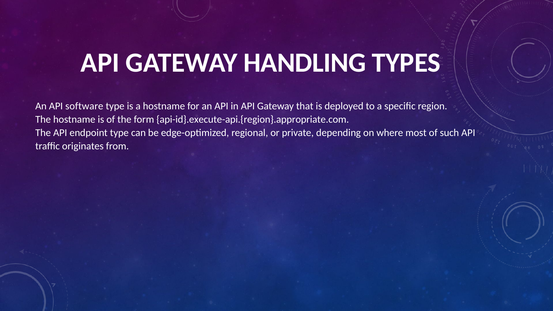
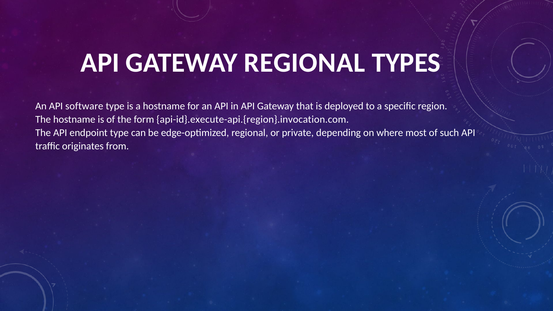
GATEWAY HANDLING: HANDLING -> REGIONAL (304, 63)
api-id}.execute-api.{region}.appropriate.com: api-id}.execute-api.{region}.appropriate.com -> api-id}.execute-api.{region}.invocation.com (253, 120)
